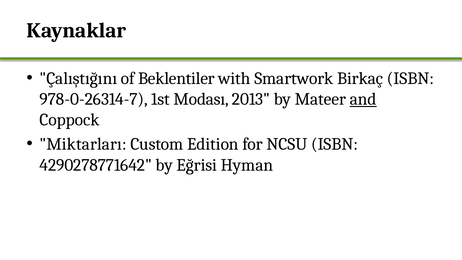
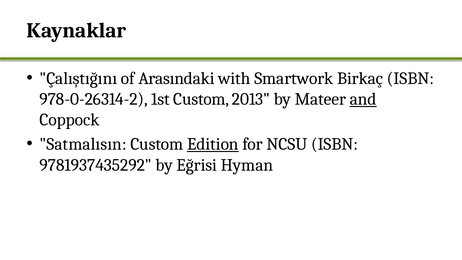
Beklentiler: Beklentiler -> Arasındaki (176, 78)
978-0-26314-7: 978-0-26314-7 -> 978-0-26314-2 (94, 99)
1st Modası: Modası -> Custom (201, 99)
Miktarları: Miktarları -> Satmalısın (83, 144)
Edition underline: none -> present (213, 144)
4290278771642: 4290278771642 -> 9781937435292 (96, 165)
